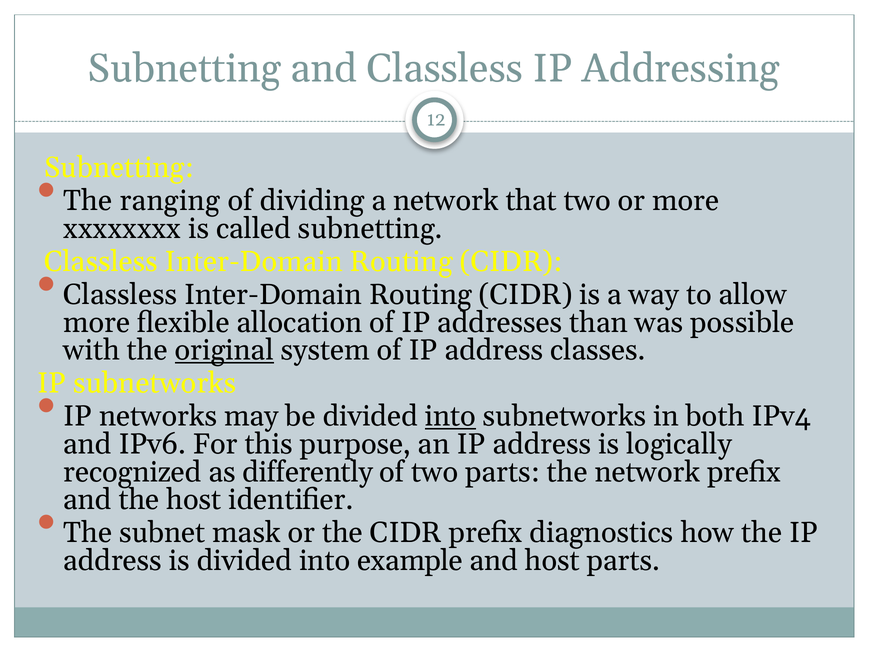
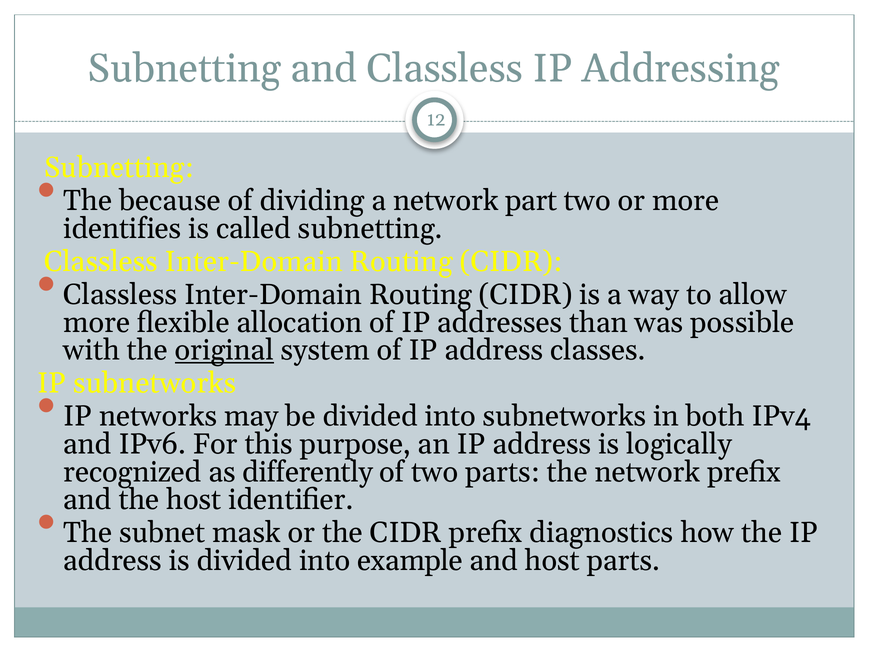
ranging: ranging -> because (170, 201)
that: that -> part (531, 201)
xxxxxxxx: xxxxxxxx -> identifies (122, 228)
into underline: present -> none (450, 416)
